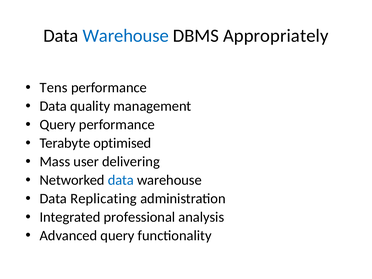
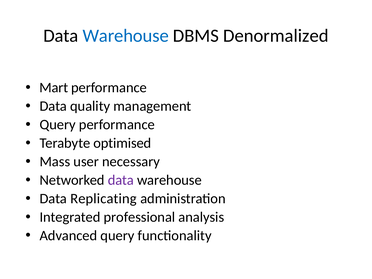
Appropriately: Appropriately -> Denormalized (276, 36)
Tens: Tens -> Mart (54, 88)
delivering: delivering -> necessary (131, 162)
data colour: blue -> purple (121, 180)
